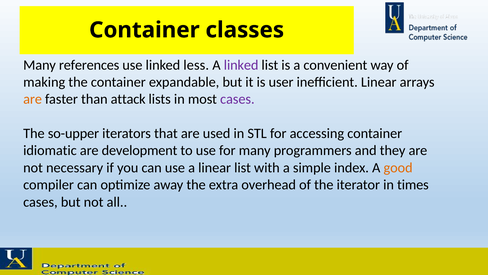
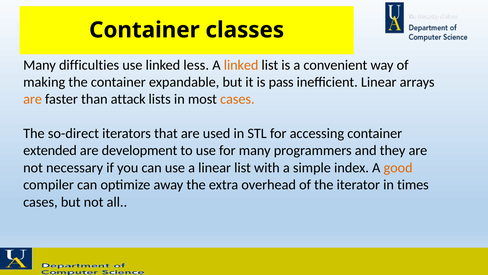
references: references -> difficulties (89, 65)
linked colour: purple -> orange (241, 65)
user: user -> pass (281, 82)
cases colour: purple -> orange (237, 99)
so-upper: so-upper -> so-direct (73, 133)
idiomatic: idiomatic -> extended (50, 150)
